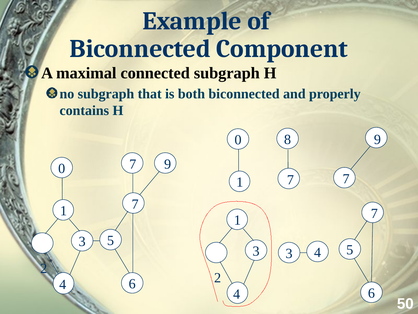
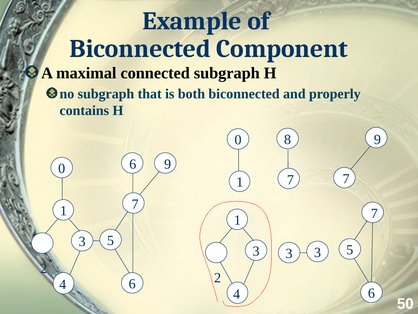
0 7: 7 -> 6 (133, 164)
3 4: 4 -> 3 (317, 252)
